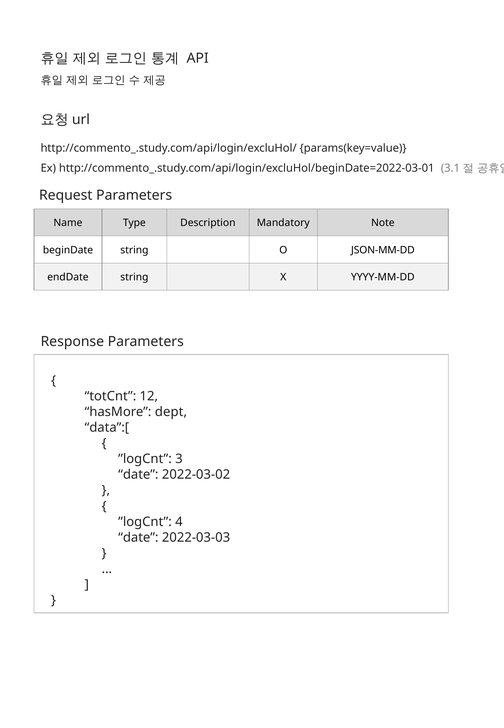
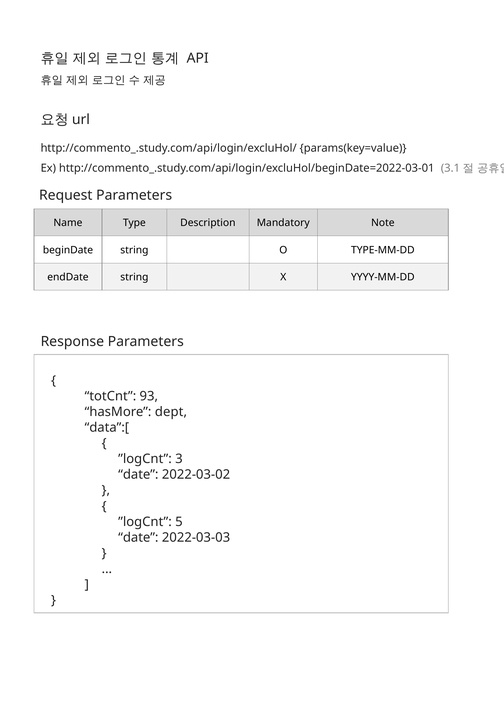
JSON-MM-DD: JSON-MM-DD -> TYPE-MM-DD (383, 250)
12: 12 -> 93 (149, 396)
4: 4 -> 5 (179, 522)
